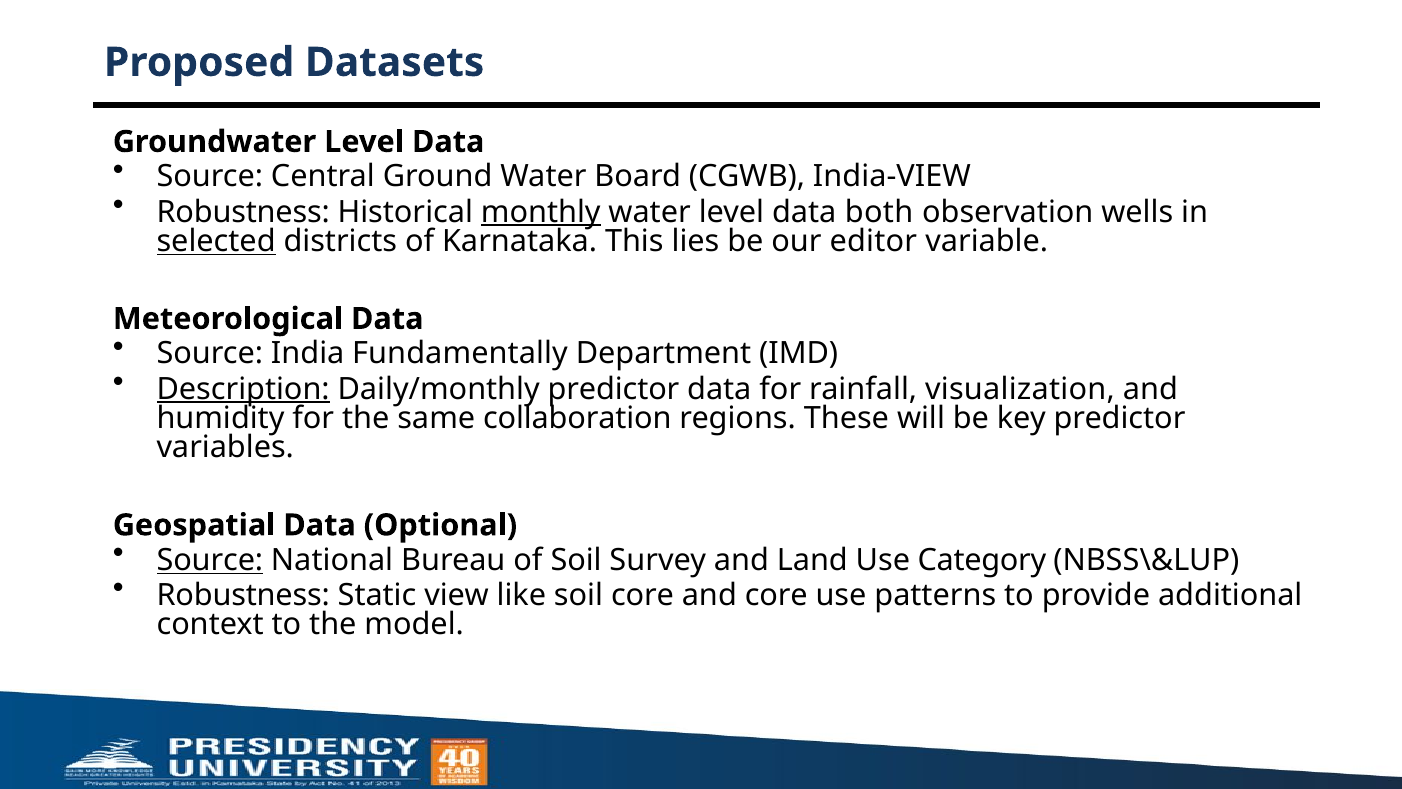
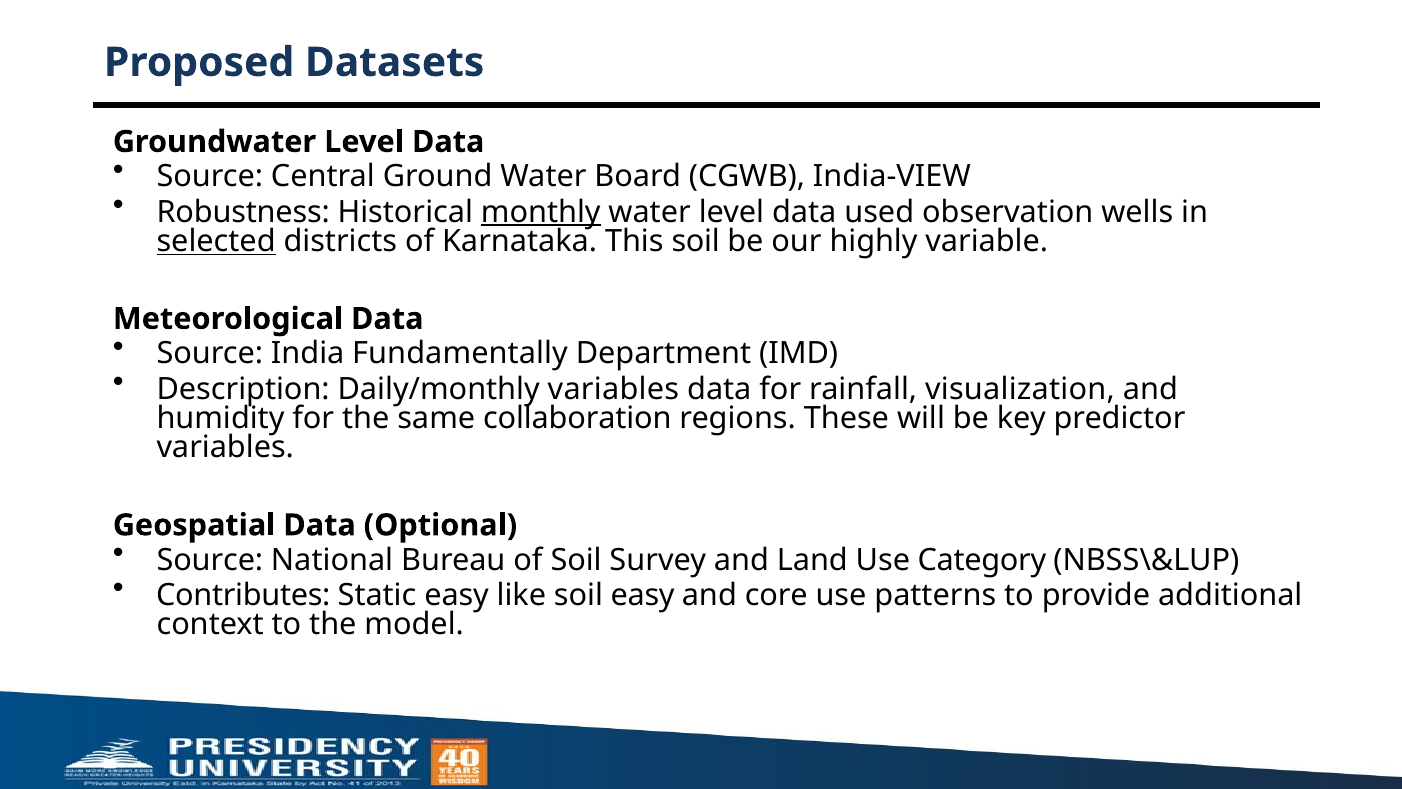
both: both -> used (879, 212)
This lies: lies -> soil (696, 241)
editor: editor -> highly (874, 241)
Description underline: present -> none (243, 389)
Daily/monthly predictor: predictor -> variables (613, 389)
Source underline: present -> none (210, 560)
Robustness: Robustness -> Contributes (243, 595)
Static view: view -> easy (457, 595)
soil core: core -> easy (643, 595)
